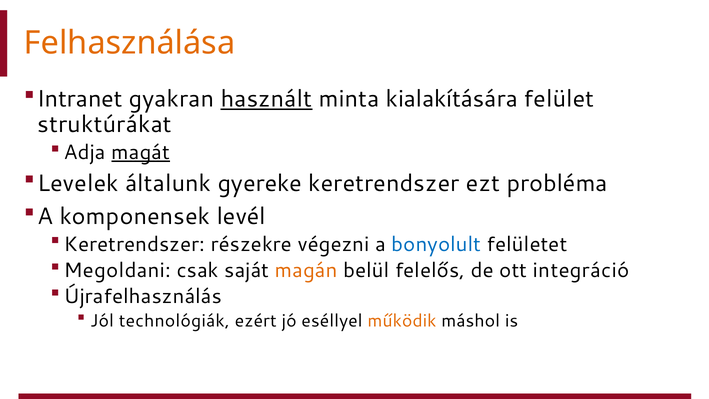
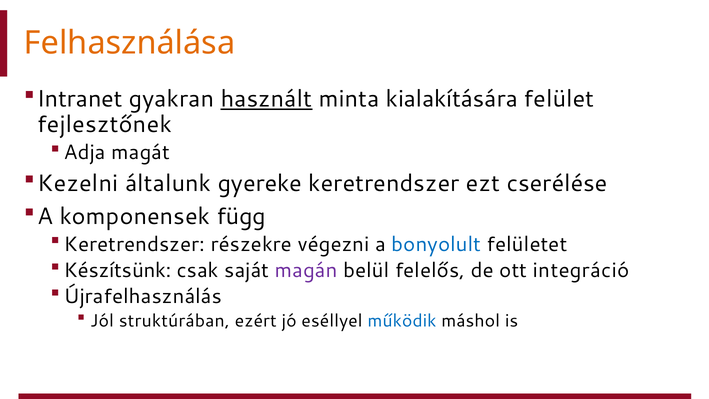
struktúrákat: struktúrákat -> fejlesztőnek (105, 125)
magát underline: present -> none (141, 152)
Levelek: Levelek -> Kezelni (78, 184)
probléma: probléma -> cserélése (557, 184)
levél: levél -> függ (241, 216)
Megoldani: Megoldani -> Készítsünk (118, 270)
magán colour: orange -> purple (306, 270)
technológiák: technológiák -> struktúrában (174, 321)
működik colour: orange -> blue (402, 321)
